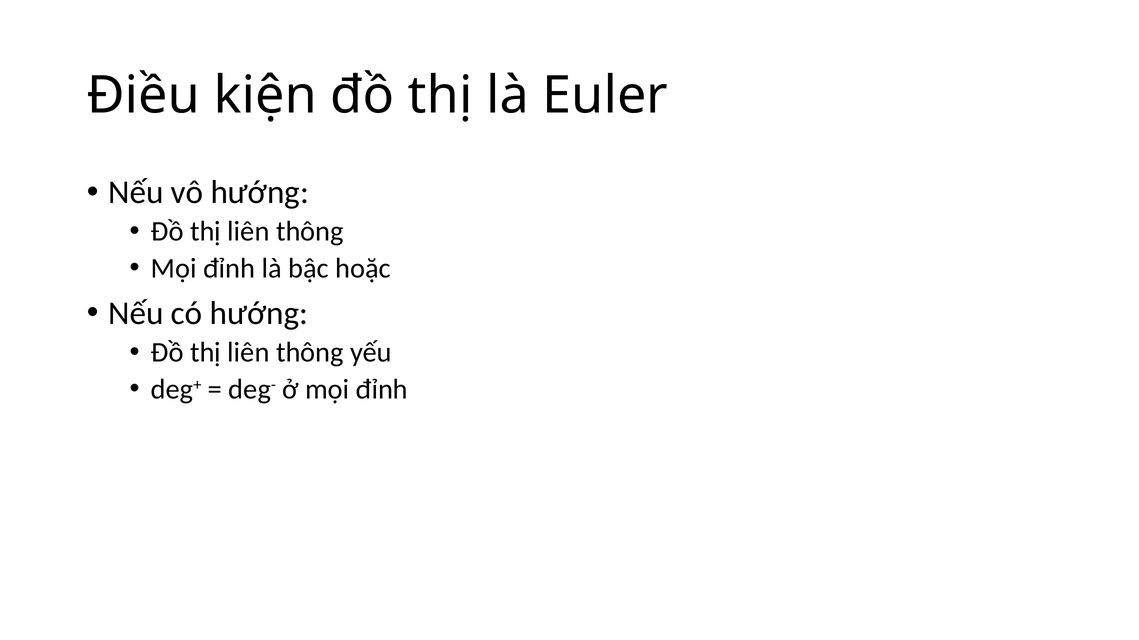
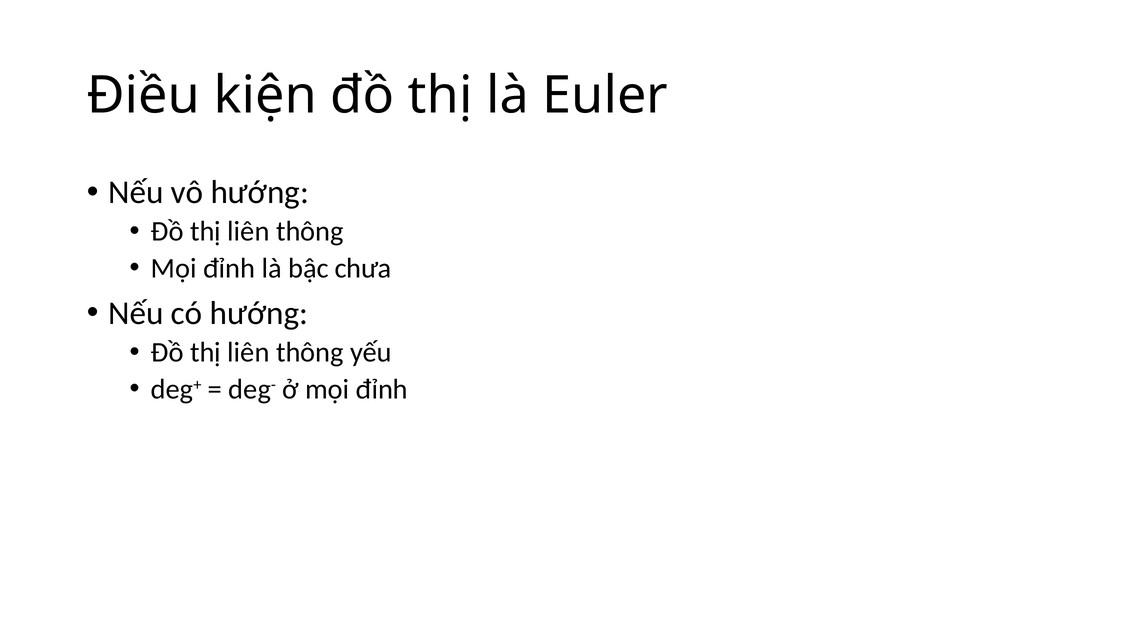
hoặc: hoặc -> chưa (363, 268)
